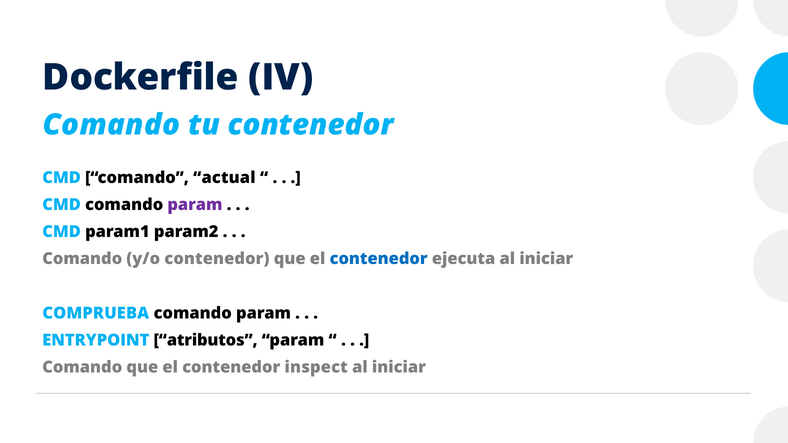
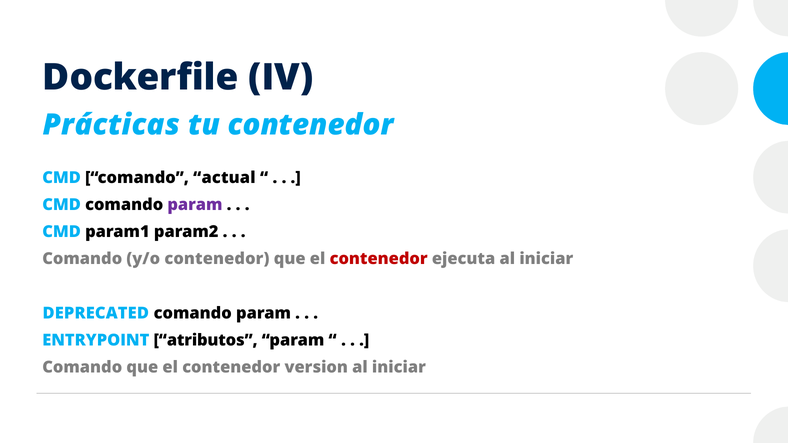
Comando: Comando -> Prácticas (111, 125)
contenedor colour: blue -> red (379, 259)
COMPRUEBA: COMPRUEBA -> DEPRECATED (96, 313)
inspect: inspect -> version (316, 368)
